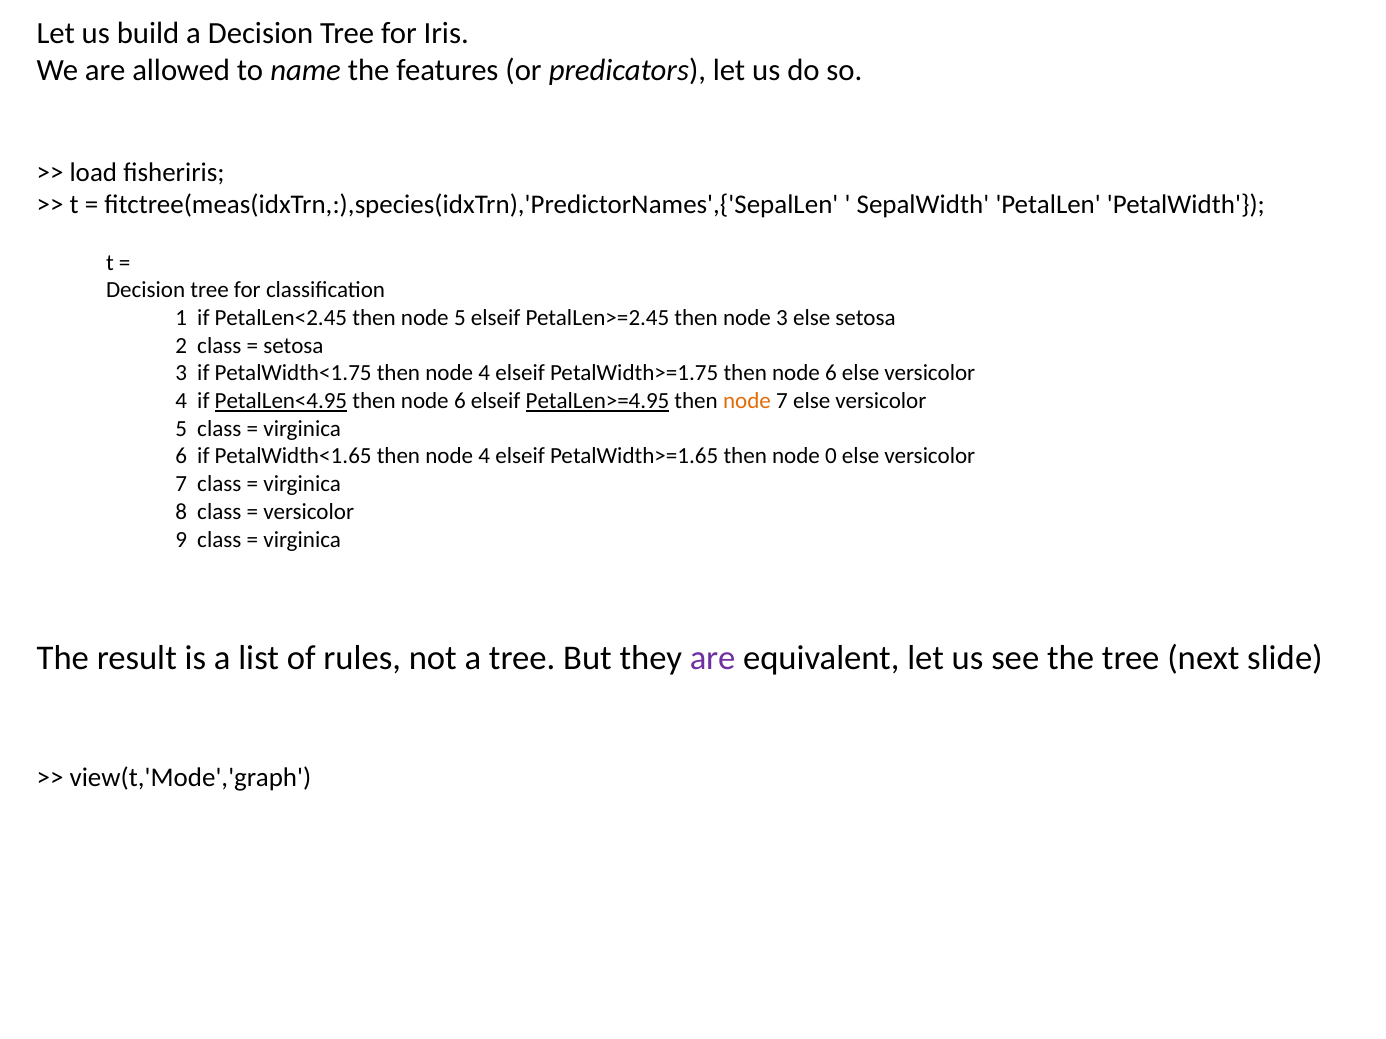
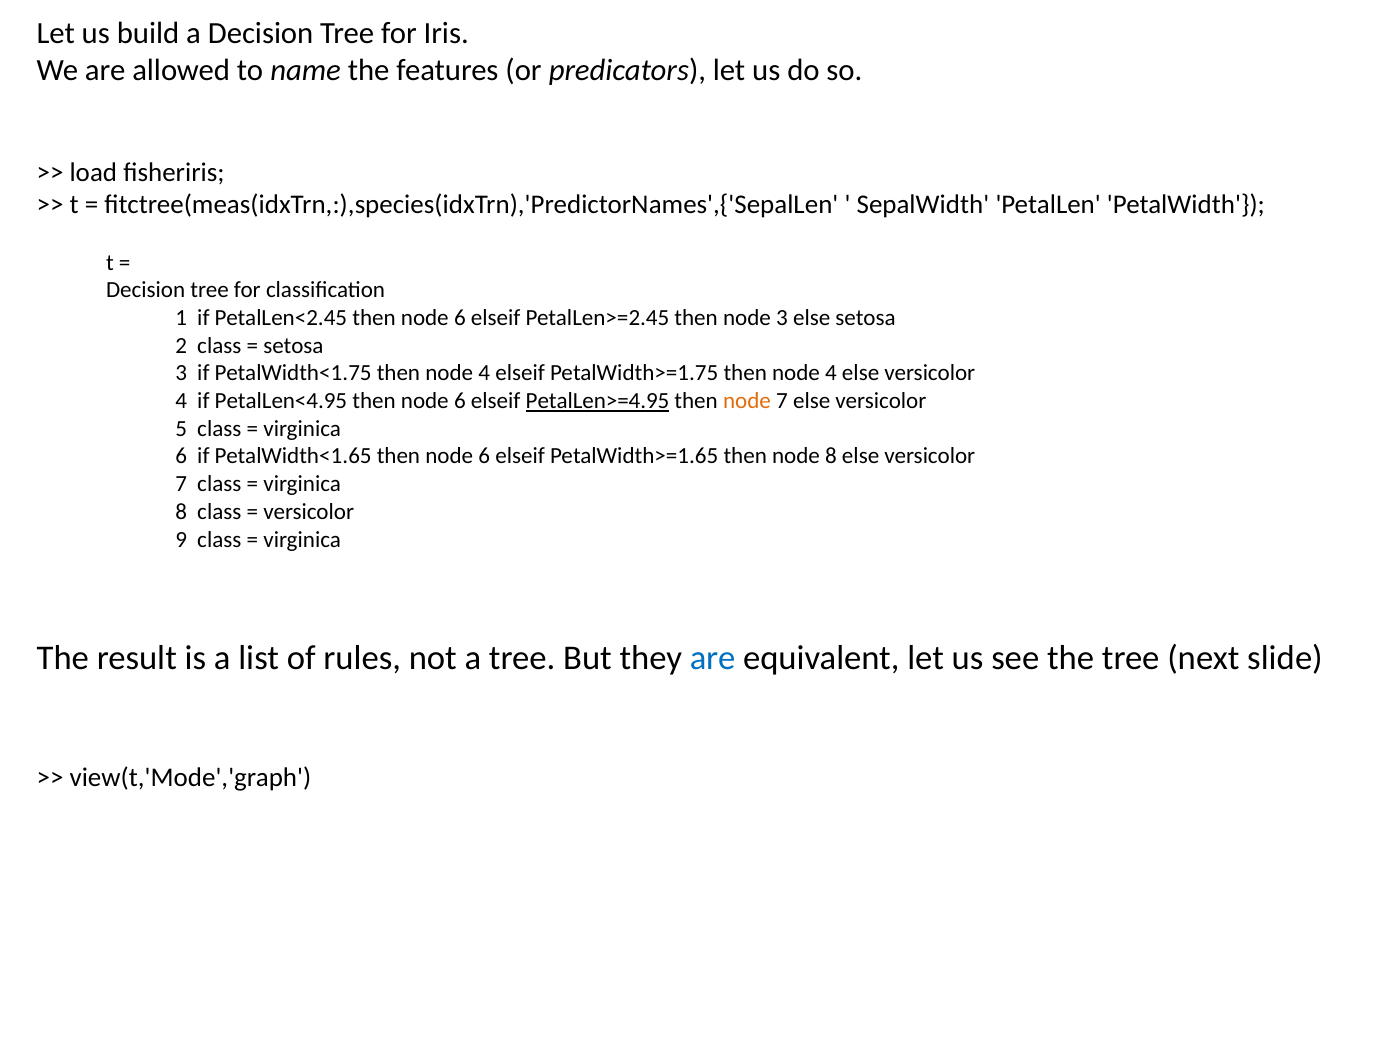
PetalLen<2.45 then node 5: 5 -> 6 (460, 318)
PetalWidth>=1.75 then node 6: 6 -> 4 (831, 373)
PetalLen<4.95 underline: present -> none (281, 401)
PetalWidth<1.65 then node 4: 4 -> 6 (484, 457)
node 0: 0 -> 8 (831, 457)
are colour: purple -> blue (713, 658)
